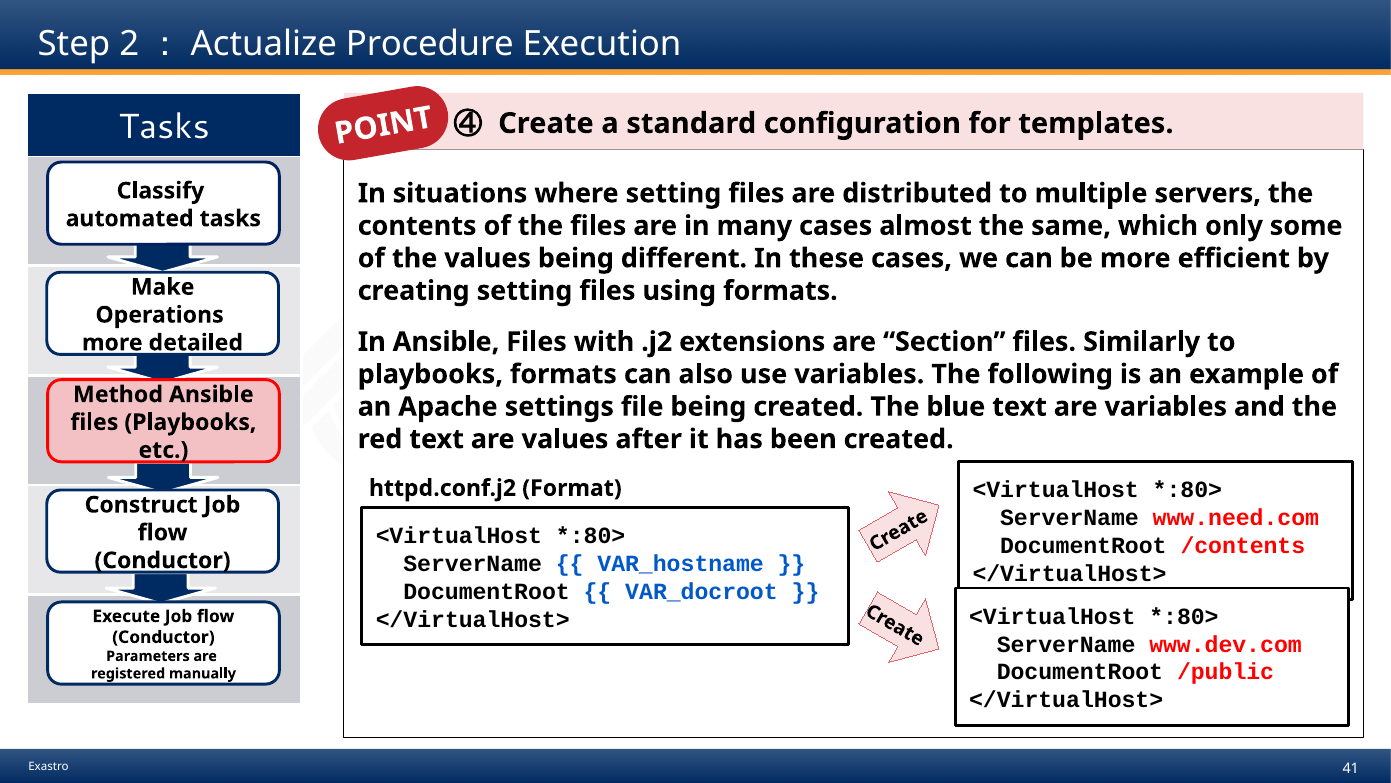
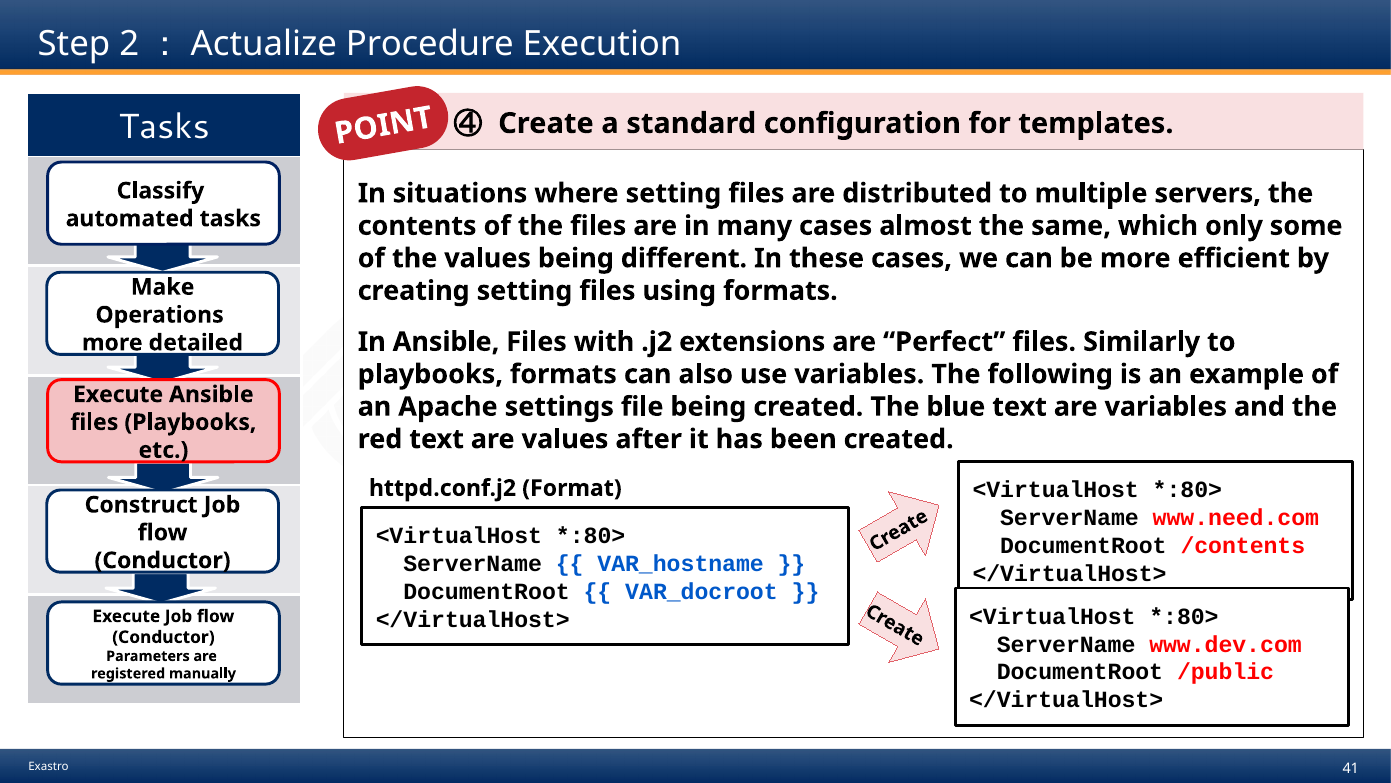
Section: Section -> Perfect (944, 342)
Method: Method -> Execute (118, 394)
